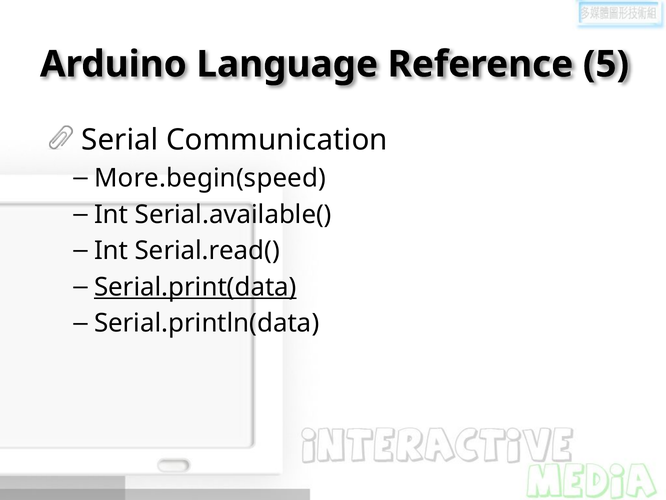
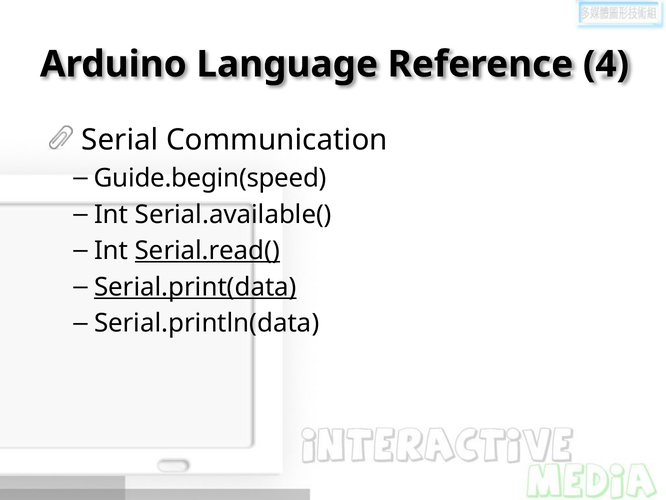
5: 5 -> 4 (606, 64)
More.begin(speed: More.begin(speed -> Guide.begin(speed (210, 178)
Serial.read( underline: none -> present (207, 251)
